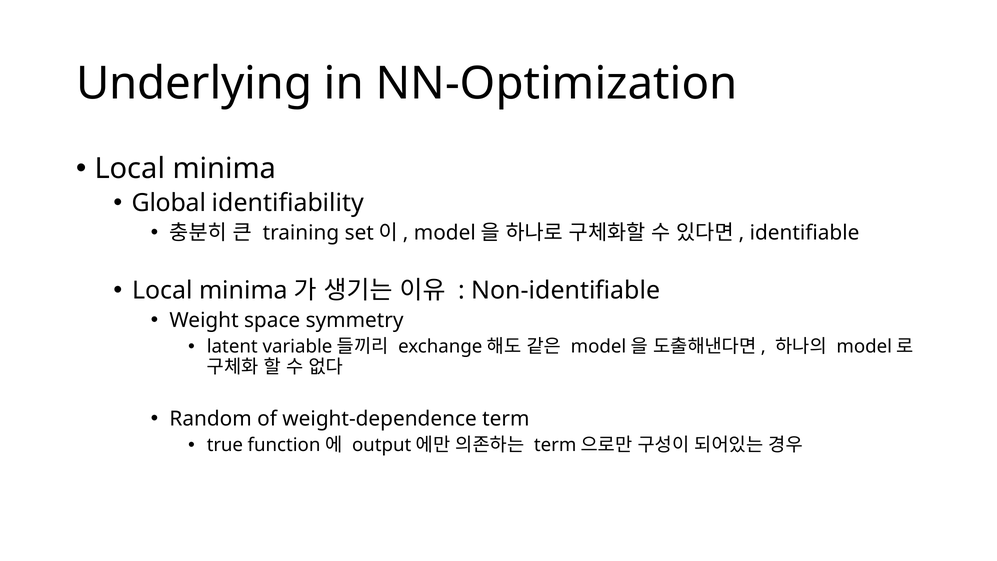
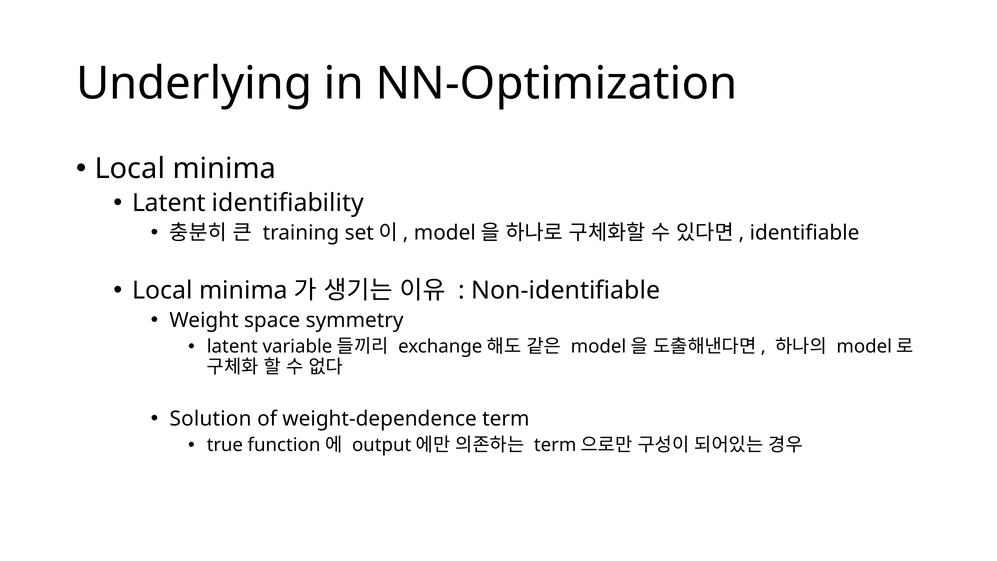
Global: Global -> Latent (169, 203)
Random: Random -> Solution (211, 419)
